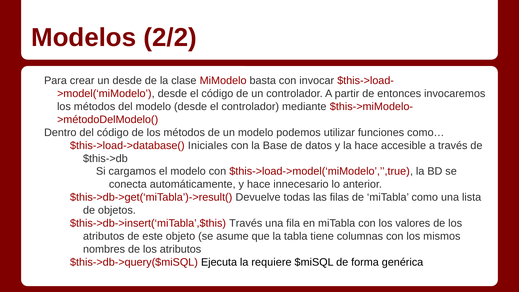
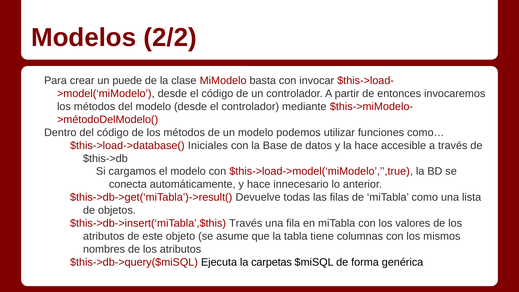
un desde: desde -> puede (127, 81)
requiere: requiere -> carpetas (272, 262)
